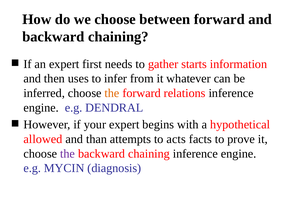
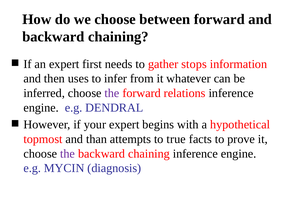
starts: starts -> stops (194, 64)
the colour: orange -> purple (112, 93)
allowed: allowed -> topmost (43, 139)
acts: acts -> true (176, 139)
